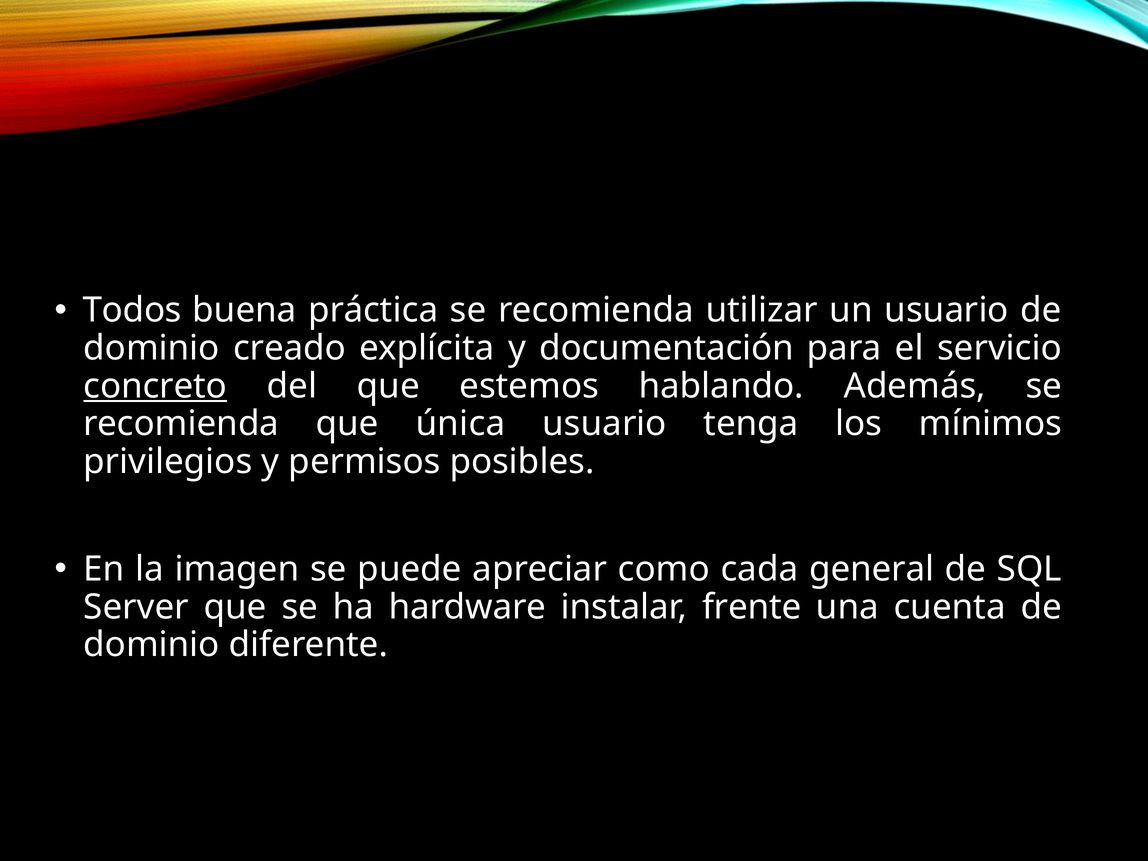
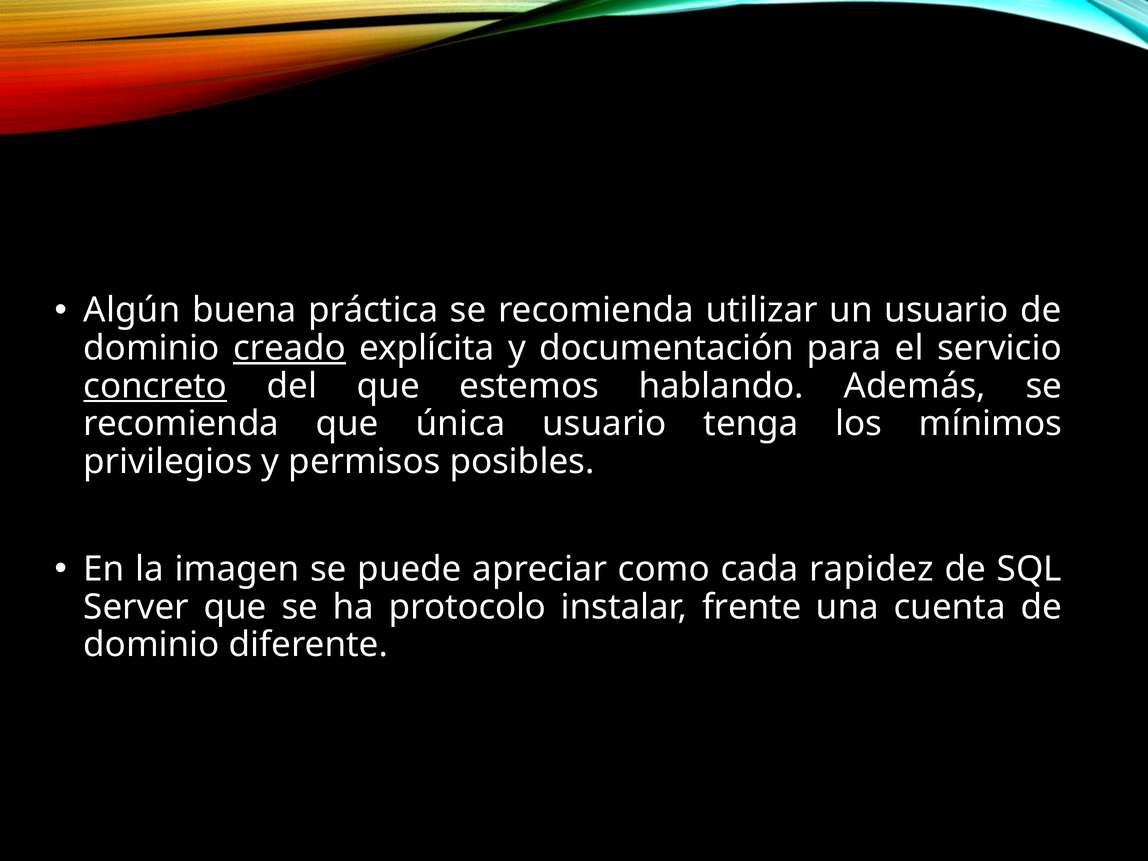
Todos: Todos -> Algún (132, 310)
creado underline: none -> present (290, 348)
general: general -> rapidez (871, 569)
hardware: hardware -> protocolo (468, 607)
